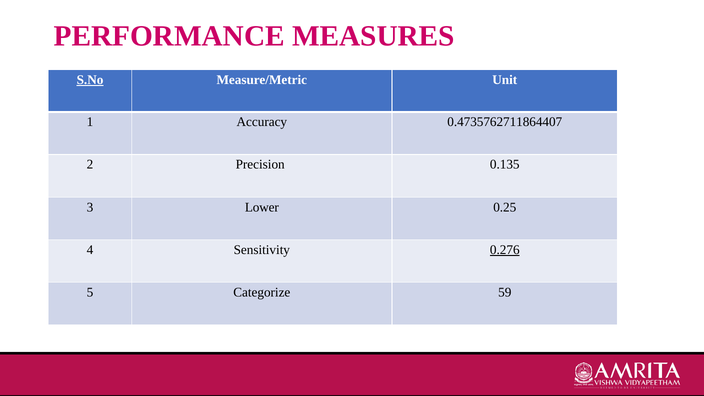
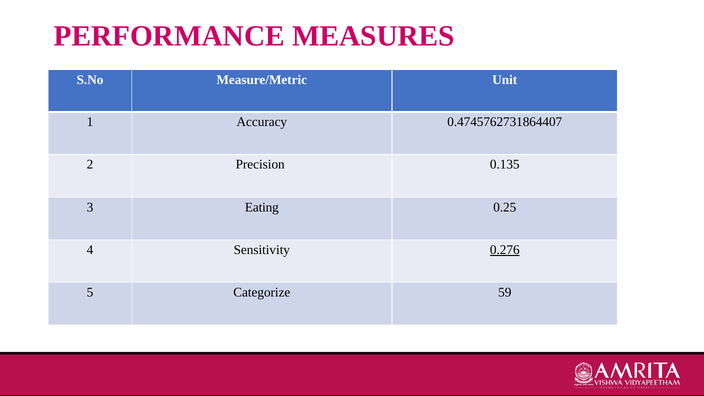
S.No underline: present -> none (90, 80)
0.4735762711864407: 0.4735762711864407 -> 0.4745762731864407 (505, 122)
Lower: Lower -> Eating (262, 207)
